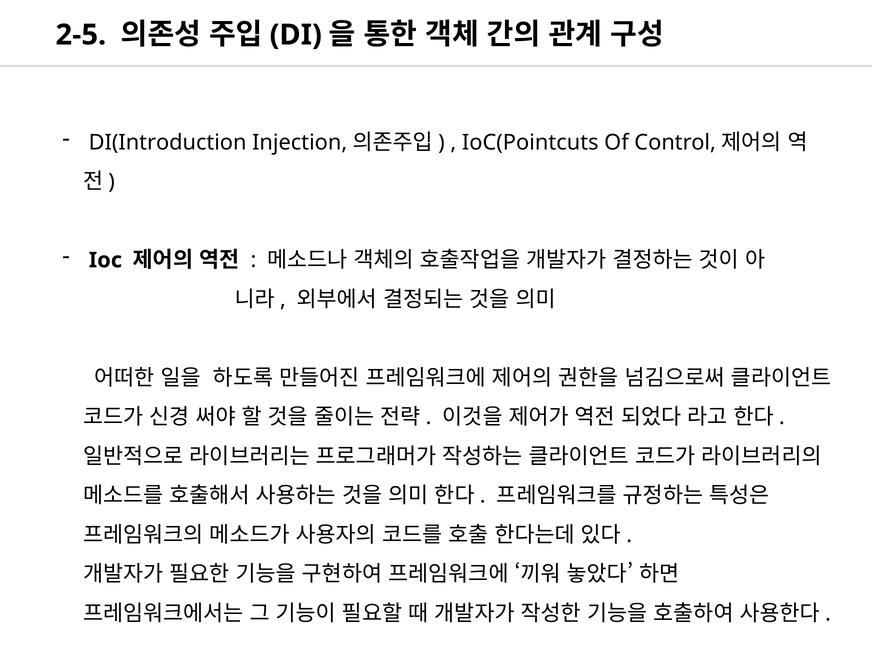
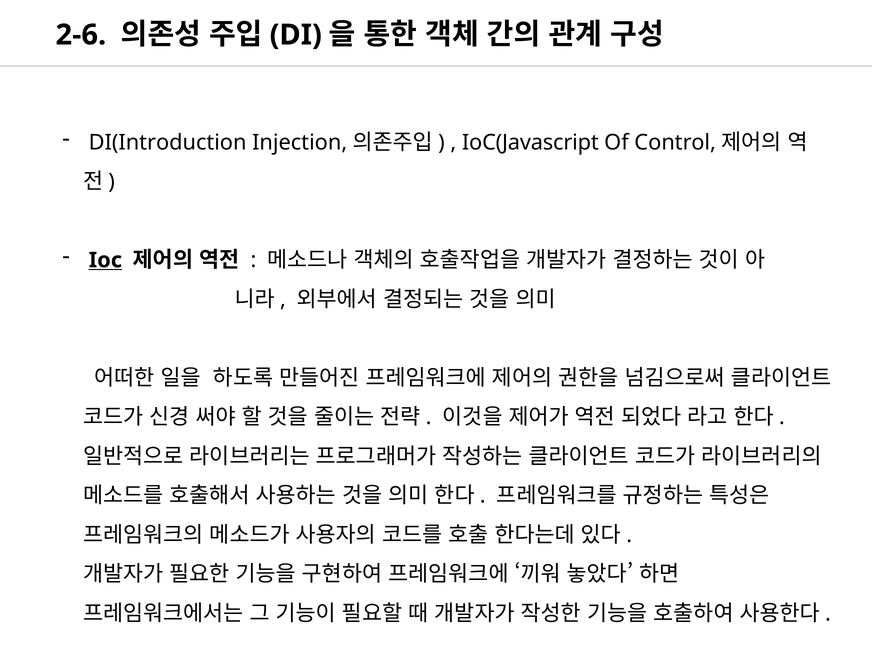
2-5: 2-5 -> 2-6 (81, 35)
IoC(Pointcuts: IoC(Pointcuts -> IoC(Javascript (530, 142)
Ioc underline: none -> present (105, 260)
